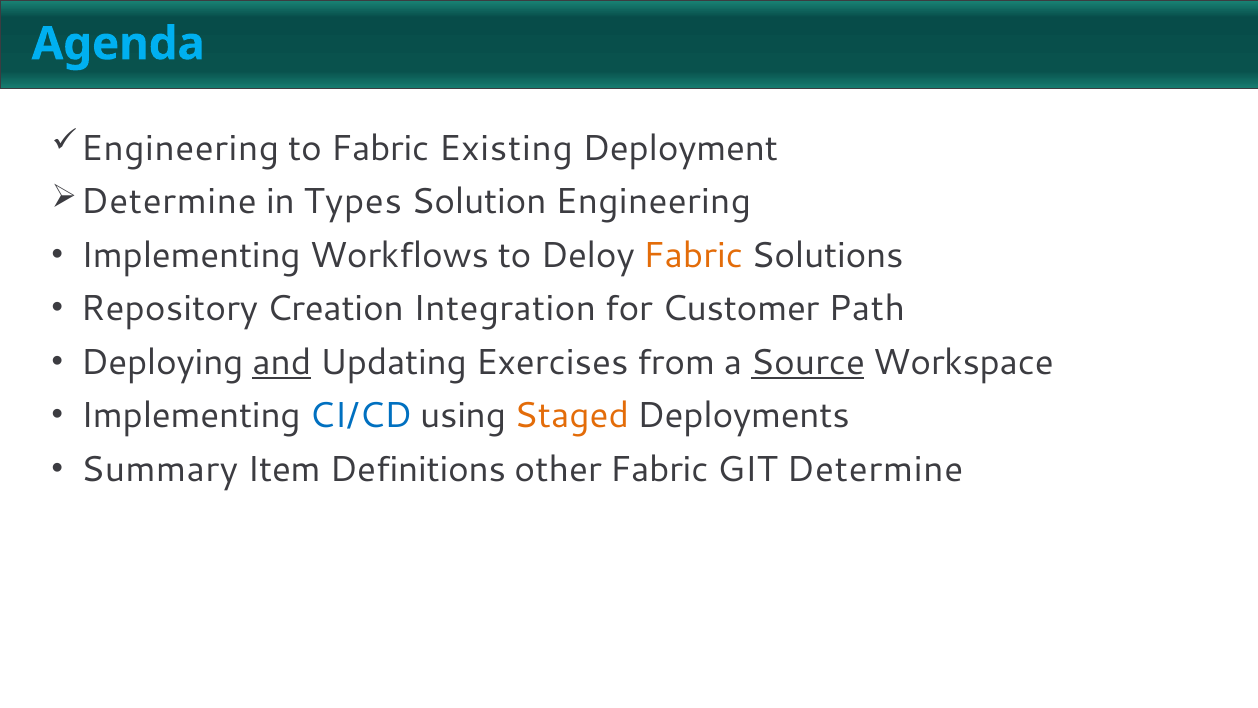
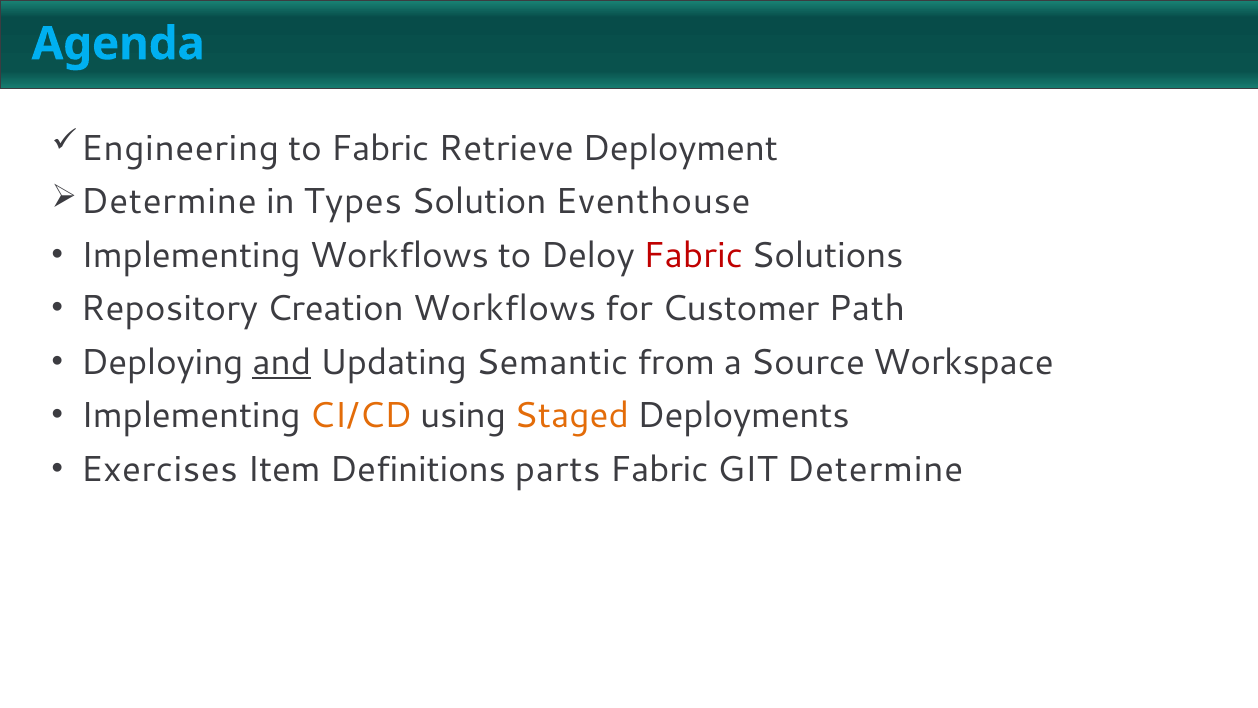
Existing: Existing -> Retrieve (506, 148)
Solution Engineering: Engineering -> Eventhouse (653, 202)
Fabric colour: orange -> red (693, 255)
Creation Integration: Integration -> Workflows (504, 309)
Exercises: Exercises -> Semantic (552, 362)
Source underline: present -> none (808, 362)
CI/CD colour: blue -> orange (361, 416)
Summary: Summary -> Exercises (159, 469)
other: other -> parts (558, 469)
